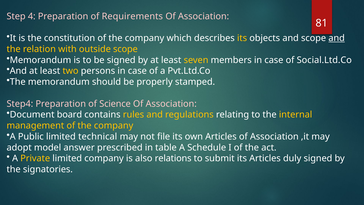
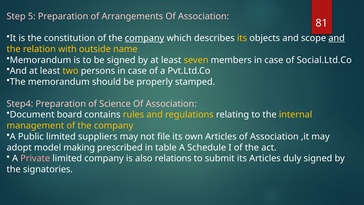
4: 4 -> 5 (32, 16)
Requirements: Requirements -> Arrangements (132, 16)
company underline: none -> present (145, 38)
outside scope: scope -> name (125, 49)
technical: technical -> suppliers (98, 136)
answer: answer -> making (79, 147)
Private colour: yellow -> pink (35, 158)
